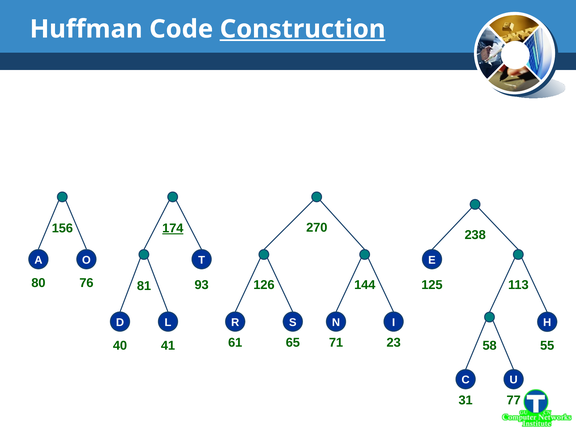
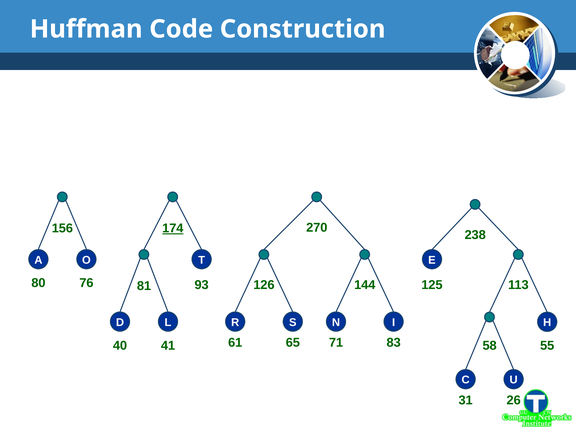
Construction underline: present -> none (303, 29)
23: 23 -> 83 (394, 343)
77: 77 -> 26 (514, 400)
